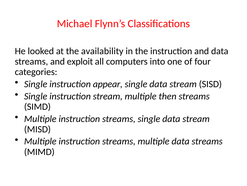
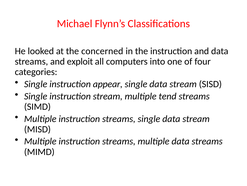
availability: availability -> concerned (102, 51)
then: then -> tend (168, 96)
